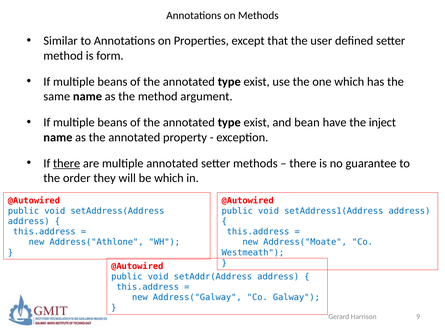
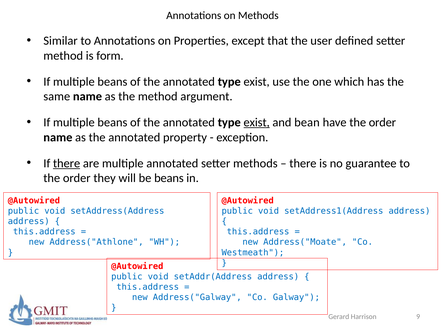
exist underline: none -> present (257, 122)
have the inject: inject -> order (382, 122)
be which: which -> beans (169, 178)
